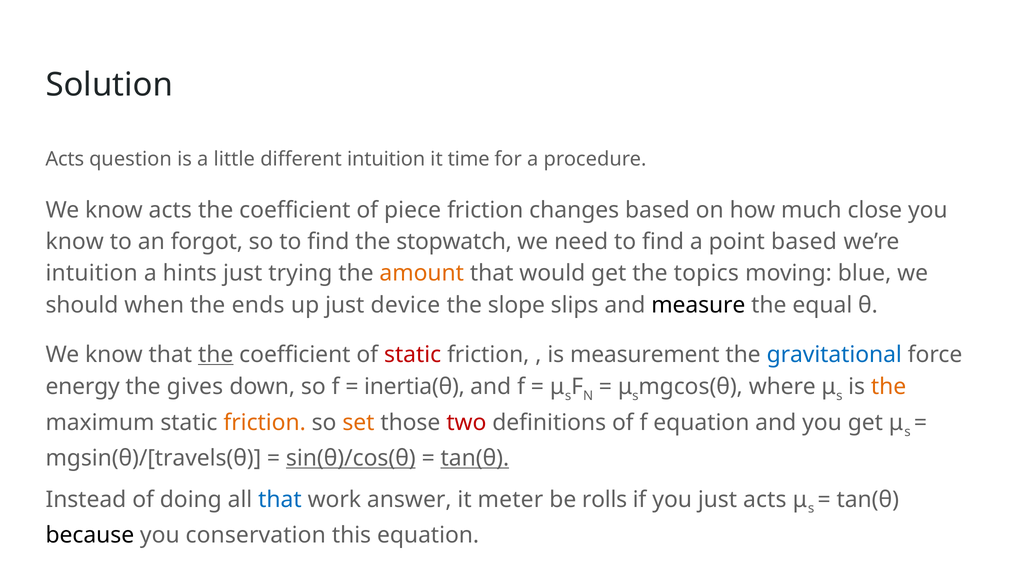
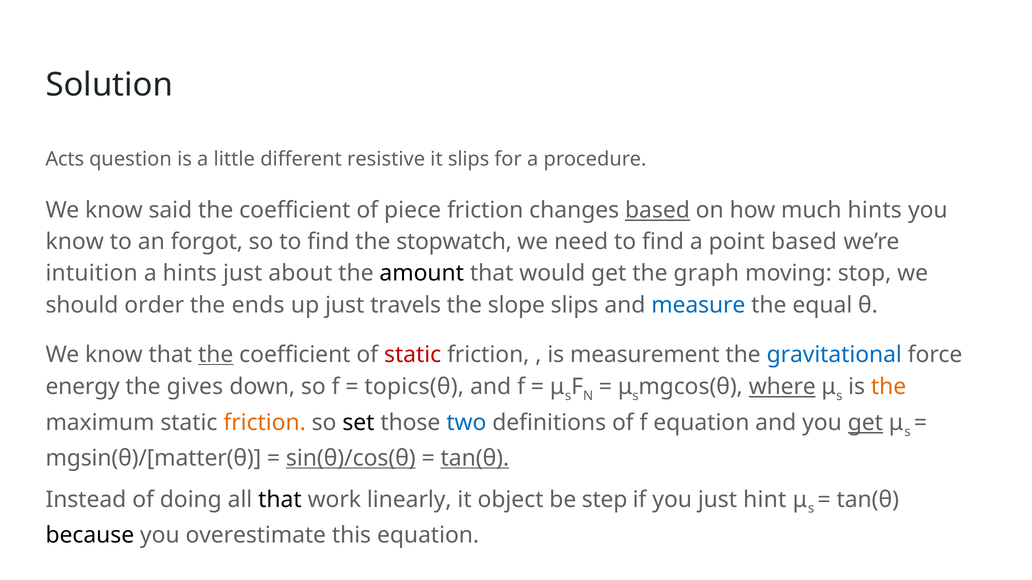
different intuition: intuition -> resistive (386, 159)
it time: time -> slips (469, 159)
know acts: acts -> said (170, 210)
based underline: none -> present (657, 210)
much close: close -> hints (875, 210)
trying: trying -> about (300, 274)
amount colour: orange -> black (422, 274)
topics: topics -> graph (706, 274)
blue: blue -> stop (865, 274)
when: when -> order (154, 305)
device: device -> travels (406, 305)
measure colour: black -> blue (698, 305)
inertia(θ: inertia(θ -> topics(θ (414, 387)
where underline: none -> present (782, 387)
set colour: orange -> black (358, 423)
two colour: red -> blue (466, 423)
get underline: none -> present (865, 423)
mgsin(θ)/[travels(θ: mgsin(θ)/[travels(θ -> mgsin(θ)/[matter(θ (153, 459)
that colour: blue -> black (280, 500)
answer: answer -> linearly (409, 500)
meter: meter -> object (511, 500)
rolls: rolls -> step (605, 500)
just acts: acts -> hint (765, 500)
conservation: conservation -> overestimate (256, 535)
